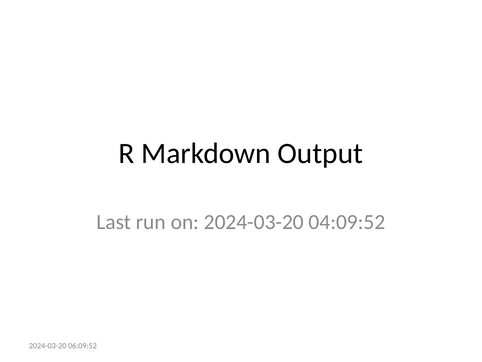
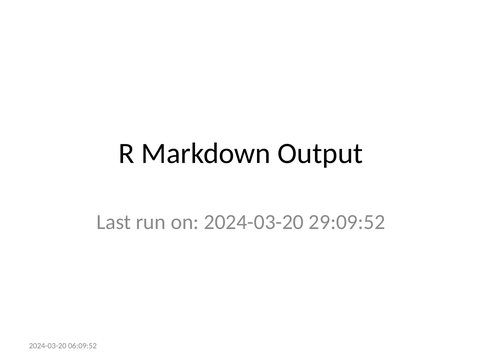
04:09:52: 04:09:52 -> 29:09:52 (347, 222)
